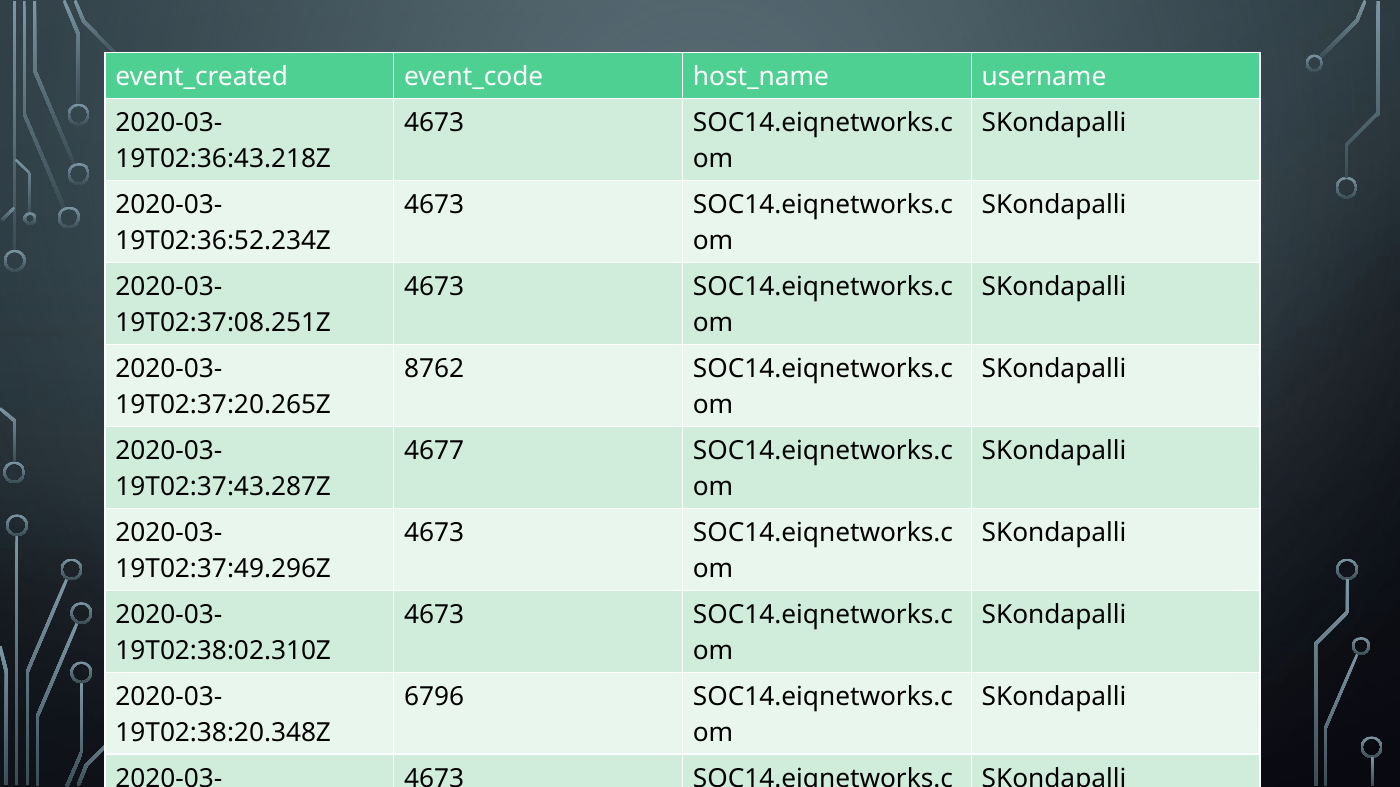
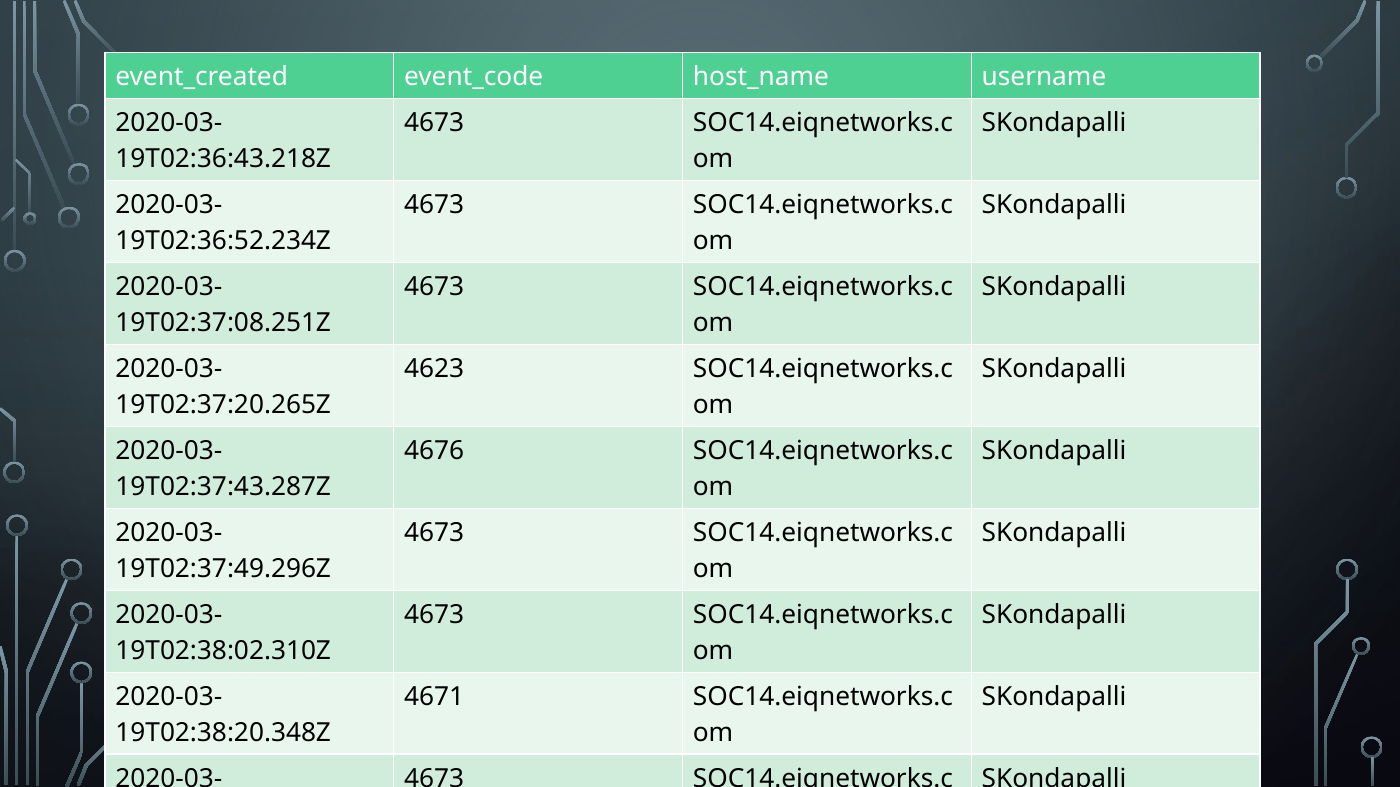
8762: 8762 -> 4623 (434, 369)
4677: 4677 -> 4676 (434, 451)
6796: 6796 -> 4671 (434, 697)
